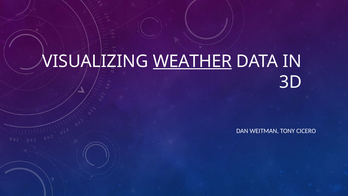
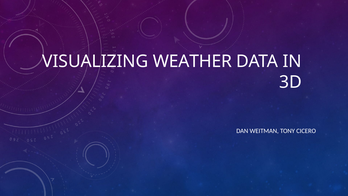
WEATHER underline: present -> none (192, 61)
